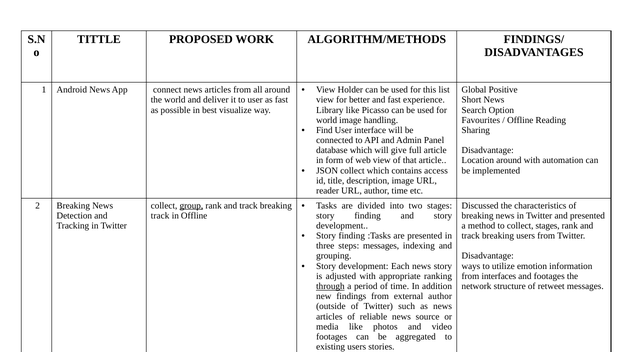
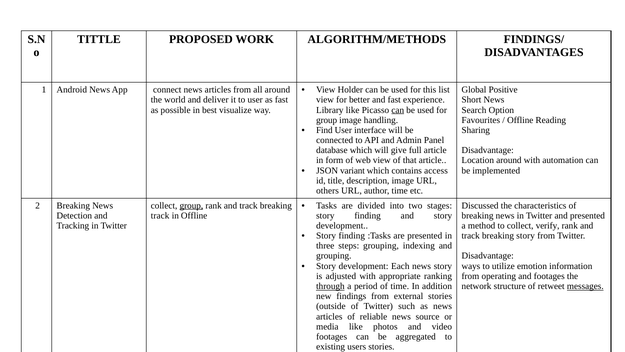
can underline: none -> present (398, 110)
world: world -> group (327, 120)
JSON collect: collect -> variant (352, 170)
reader: reader -> others (328, 190)
collect stages: stages -> verify (548, 225)
breaking users: users -> story (526, 235)
steps messages: messages -> grouping (381, 246)
interfaces: interfaces -> operating (499, 276)
messages underline: none -> present (585, 286)
external author: author -> stories (440, 296)
